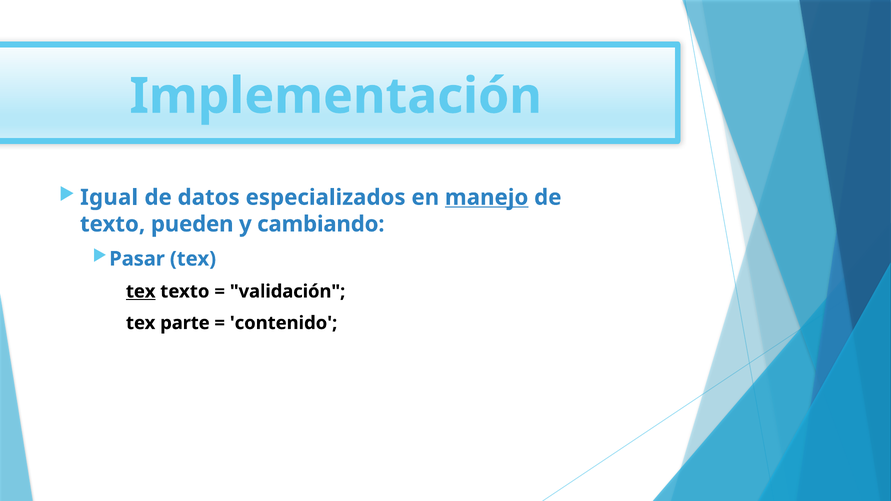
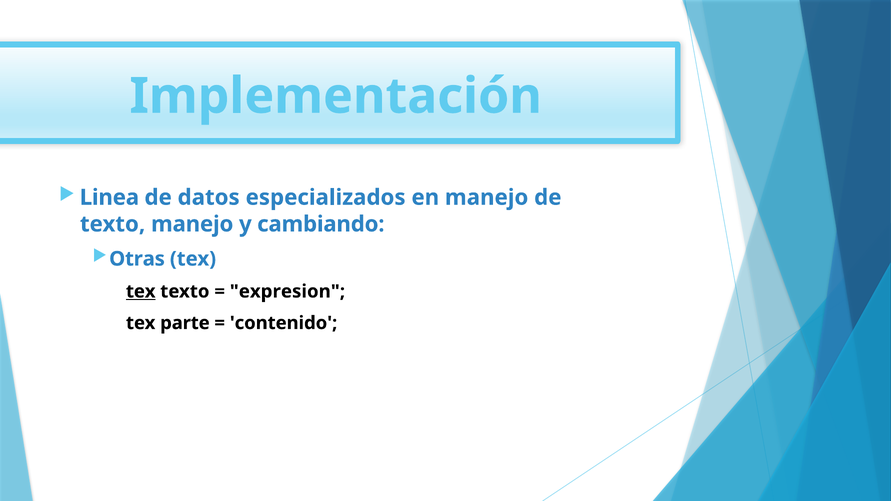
Igual: Igual -> Linea (109, 197)
manejo underline: present -> none (487, 197)
texto pueden: pueden -> manejo (192, 224)
Pasar: Pasar -> Otras (137, 259)
validación: validación -> expresion (287, 292)
